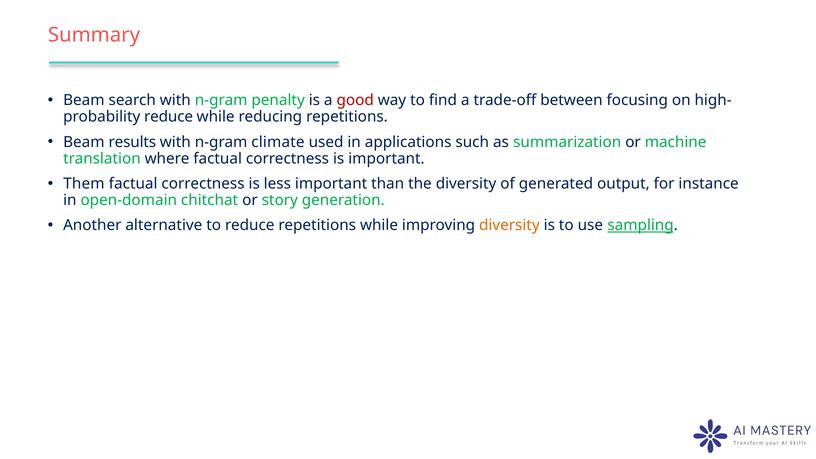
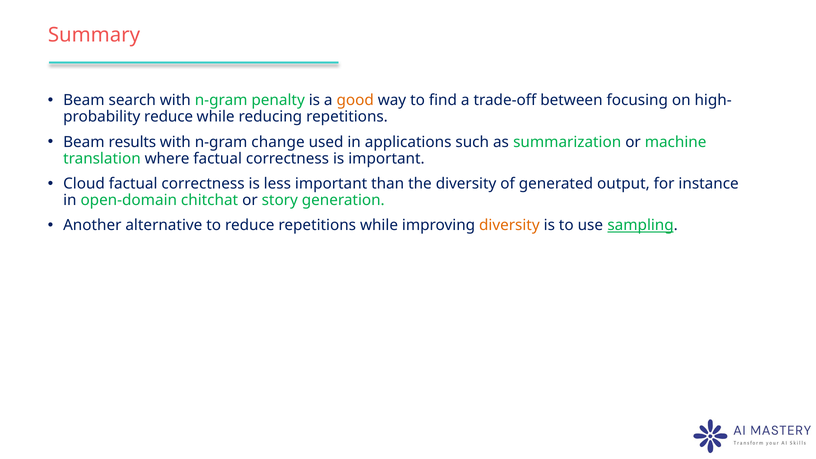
good colour: red -> orange (355, 100)
climate: climate -> change (278, 142)
Them: Them -> Cloud (84, 184)
